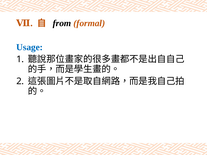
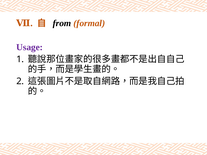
Usage colour: blue -> purple (30, 47)
